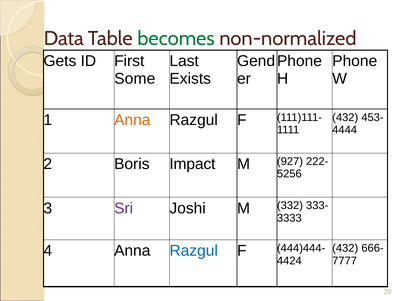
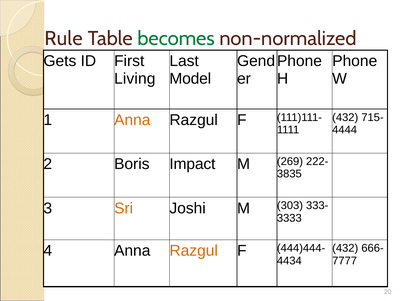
Data: Data -> Rule (64, 39)
Some: Some -> Living (135, 78)
Exists: Exists -> Model (190, 78)
453-: 453- -> 715- (372, 117)
927: 927 -> 269 (290, 161)
5256: 5256 -> 3835 (289, 174)
Sri colour: purple -> orange (124, 208)
332: 332 -> 303 (290, 205)
Razgul colour: blue -> orange (194, 251)
4424: 4424 -> 4434 (289, 260)
